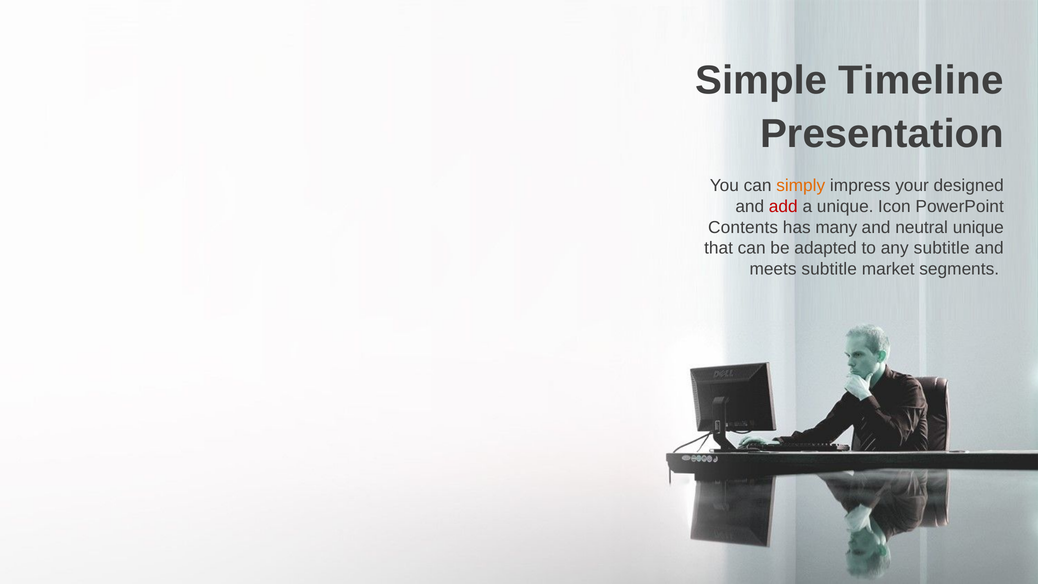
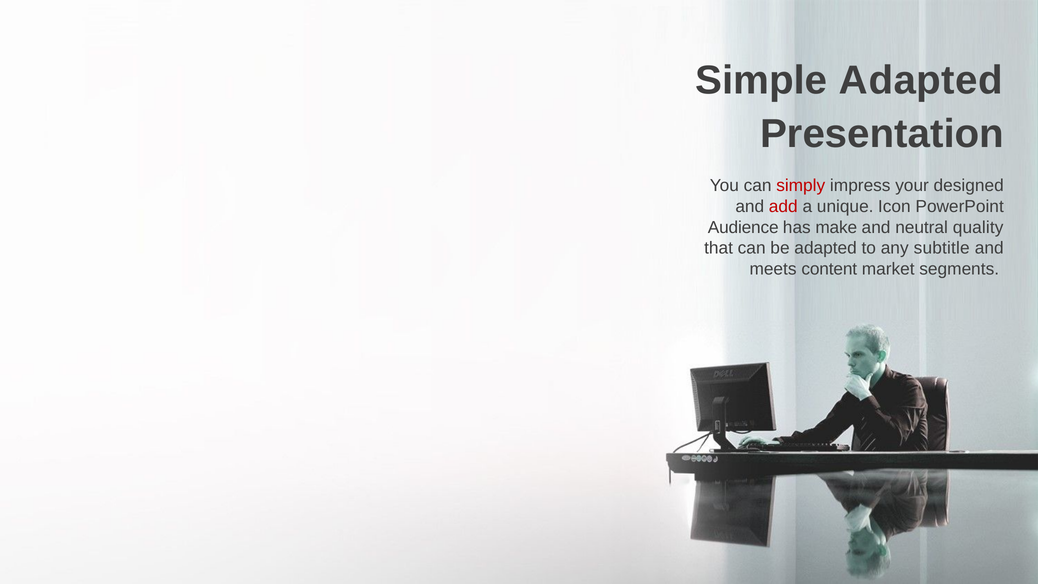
Simple Timeline: Timeline -> Adapted (921, 80)
simply colour: orange -> red (801, 186)
Contents: Contents -> Audience (743, 227)
many: many -> make (836, 227)
neutral unique: unique -> quality (978, 227)
meets subtitle: subtitle -> content (829, 269)
